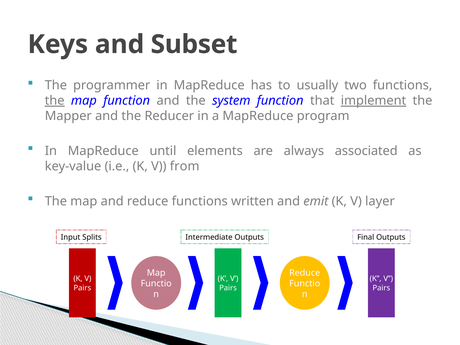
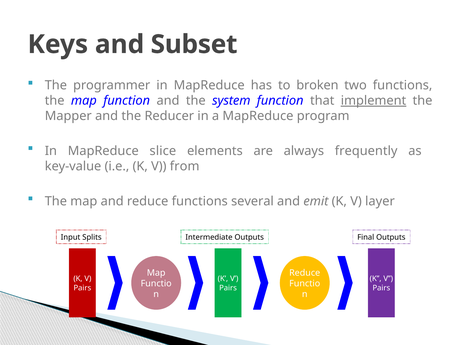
usually: usually -> broken (317, 85)
the underline: present -> none (55, 101)
until: until -> slice (163, 151)
associated: associated -> frequently (366, 151)
written: written -> several (252, 201)
